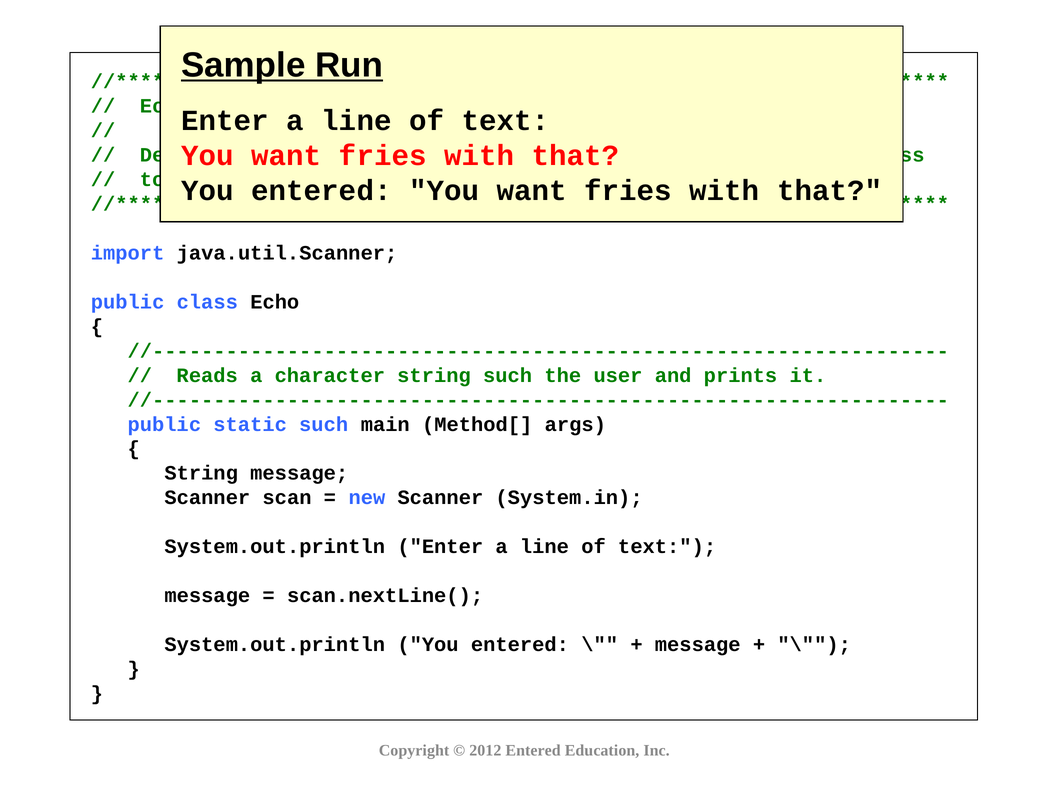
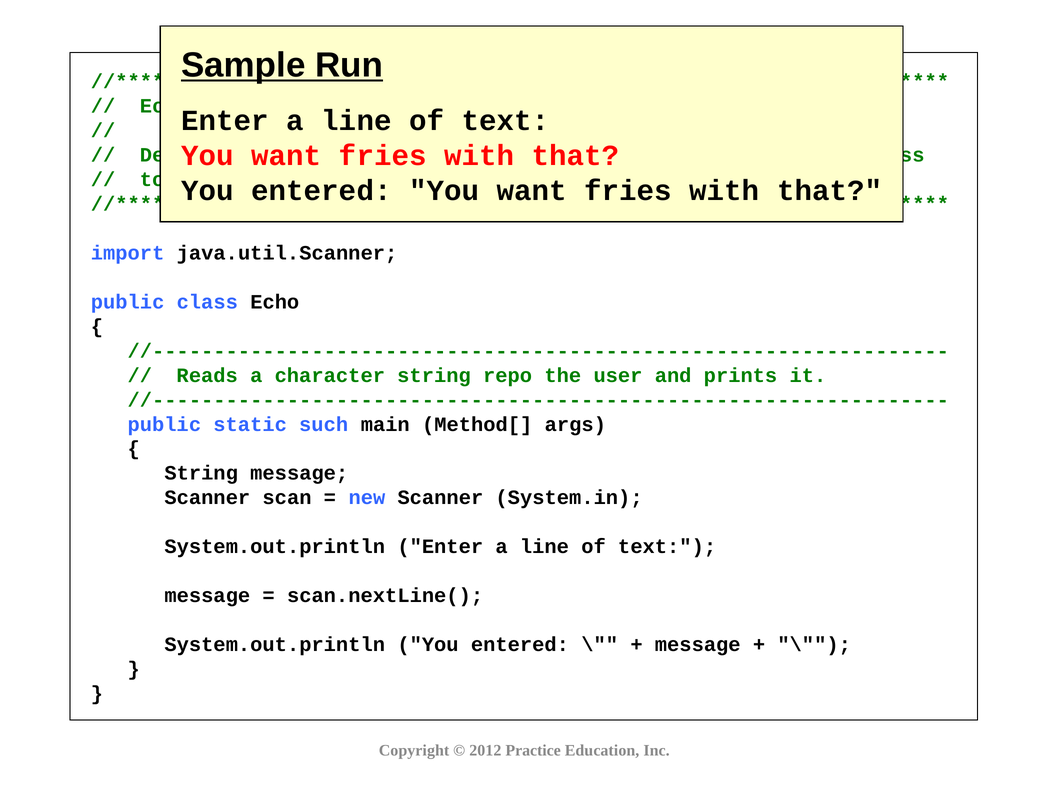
string such: such -> repo (508, 376)
2012 Entered: Entered -> Practice (533, 751)
